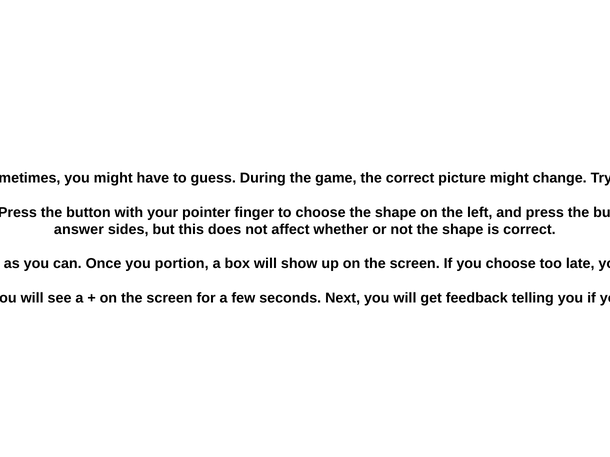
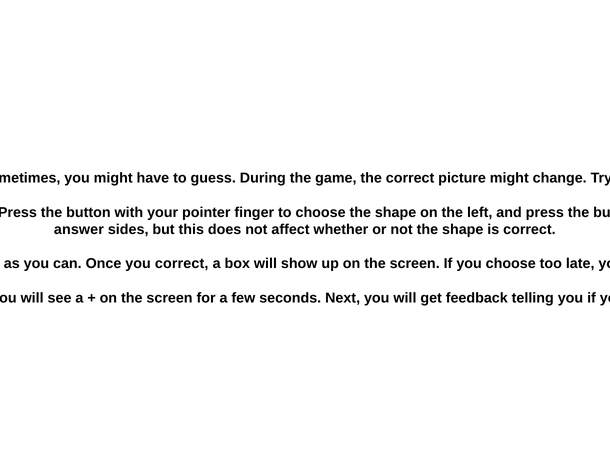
you portion: portion -> correct (182, 264)
